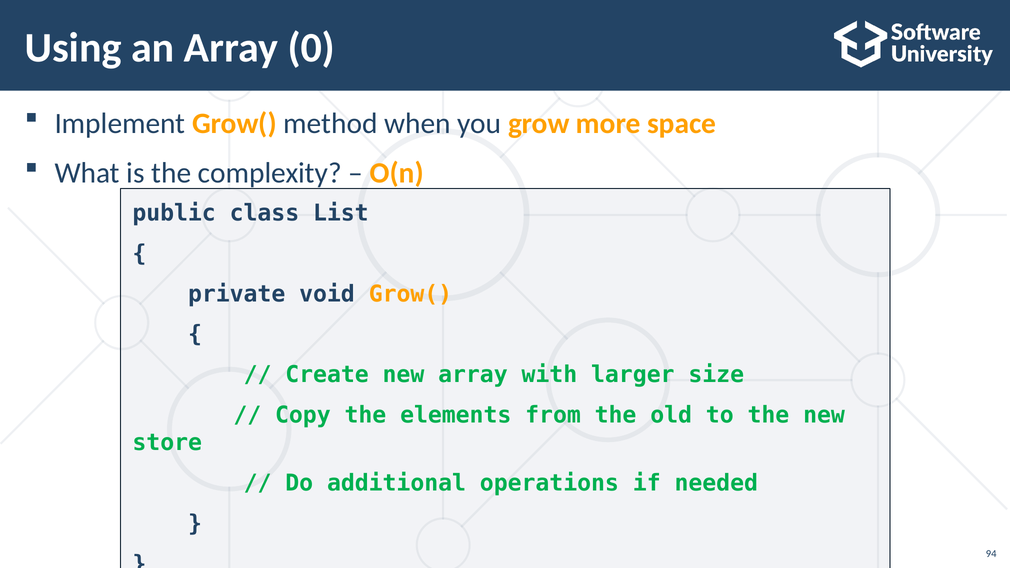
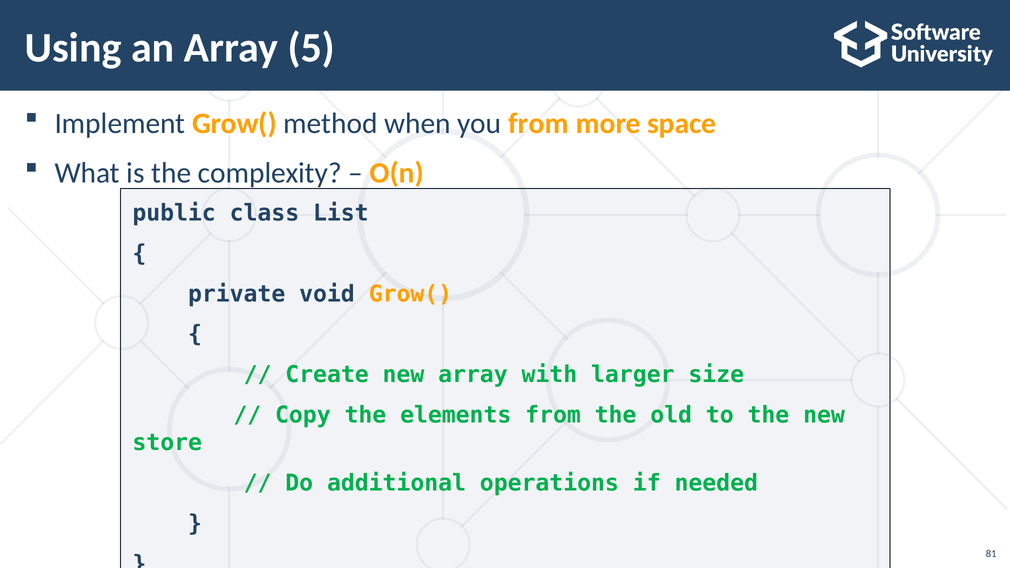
0: 0 -> 5 (311, 48)
you grow: grow -> from (538, 124)
94: 94 -> 81 (991, 554)
